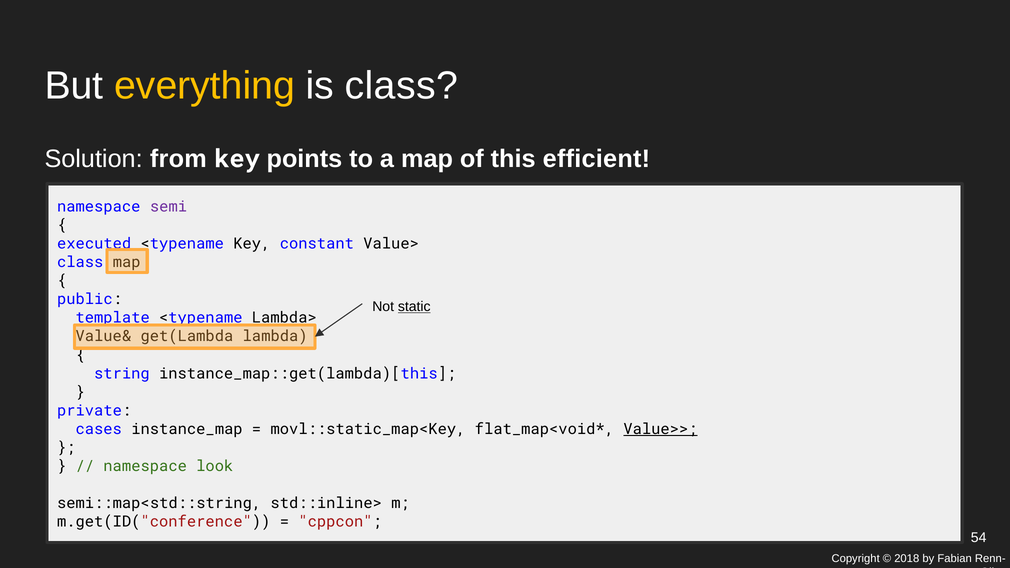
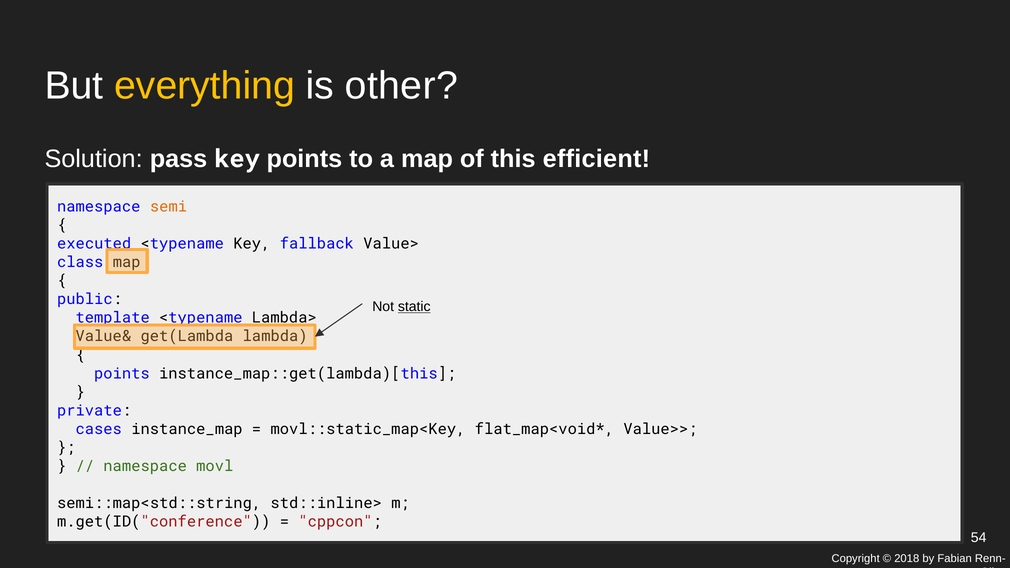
is class: class -> other (401, 86)
from: from -> pass (178, 159)
semi colour: purple -> orange (169, 207)
constant: constant -> fallback (317, 244)
string: string -> points (122, 374)
Value>> underline: present -> none (660, 429)
look: look -> movl (215, 466)
